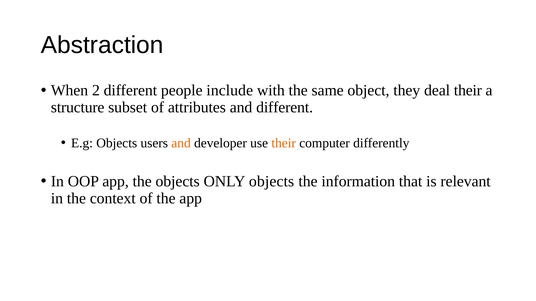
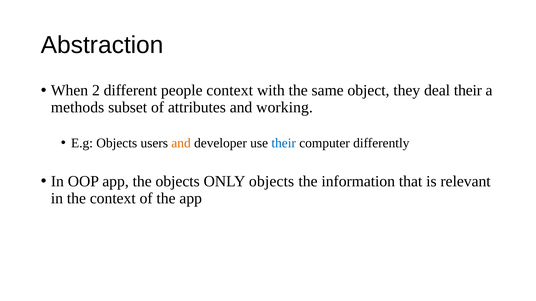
people include: include -> context (230, 91)
structure: structure -> methods (78, 108)
and different: different -> working (285, 108)
their colour: orange -> blue (284, 143)
